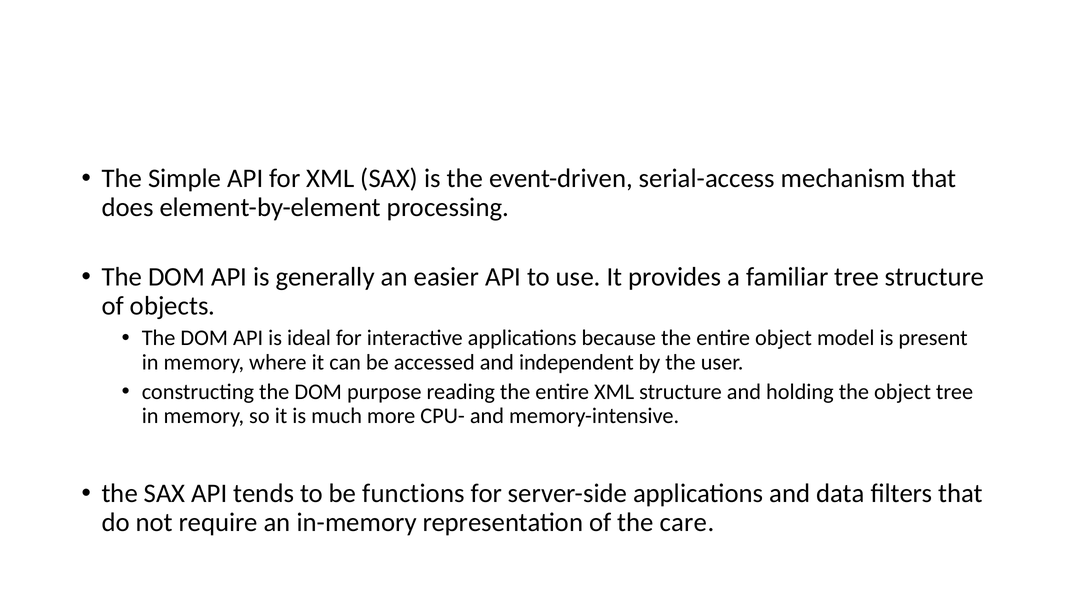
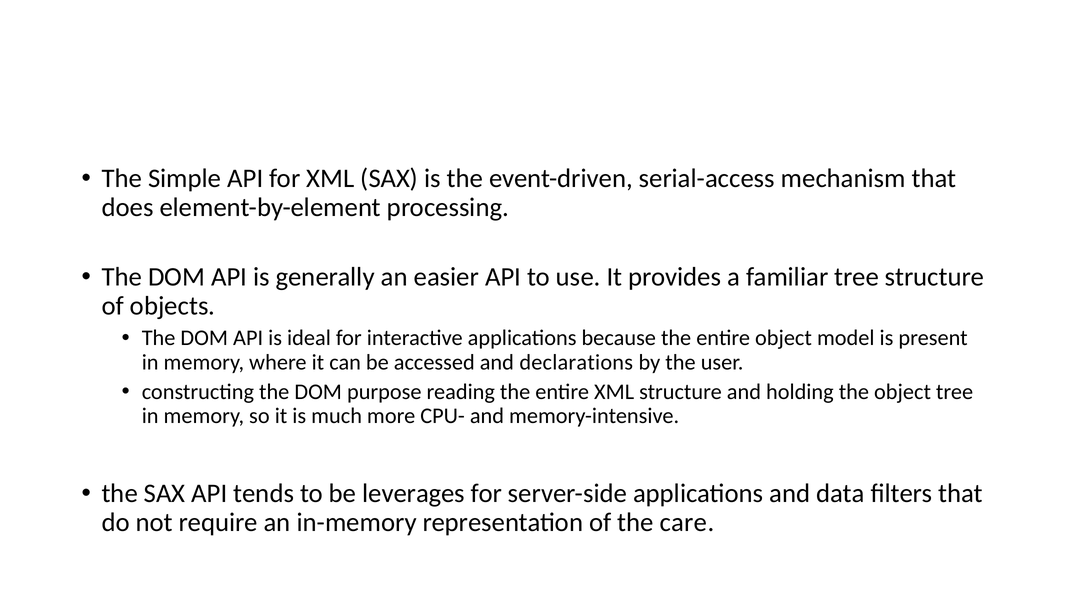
independent: independent -> declarations (576, 362)
functions: functions -> leverages (414, 493)
